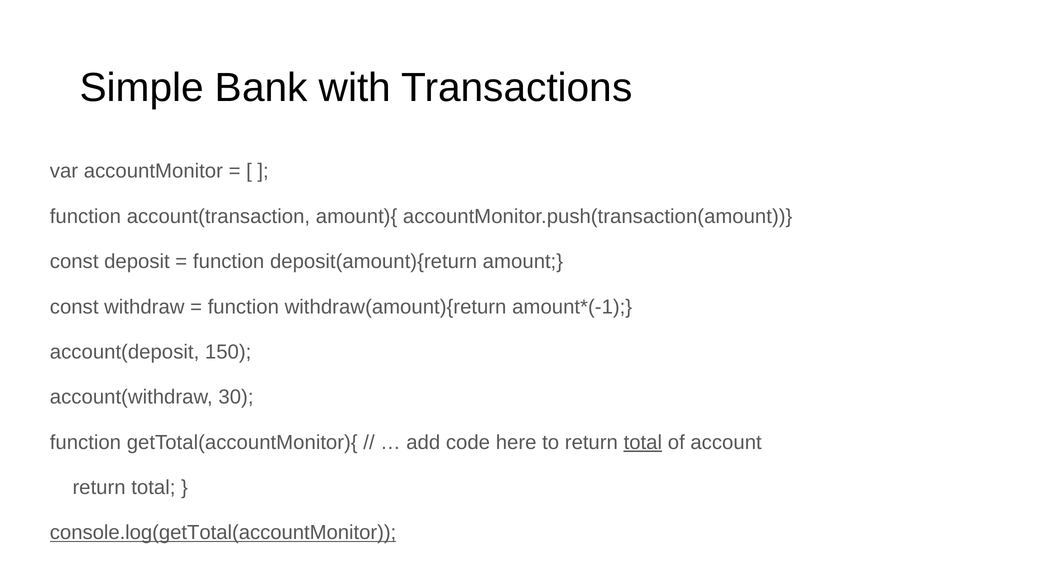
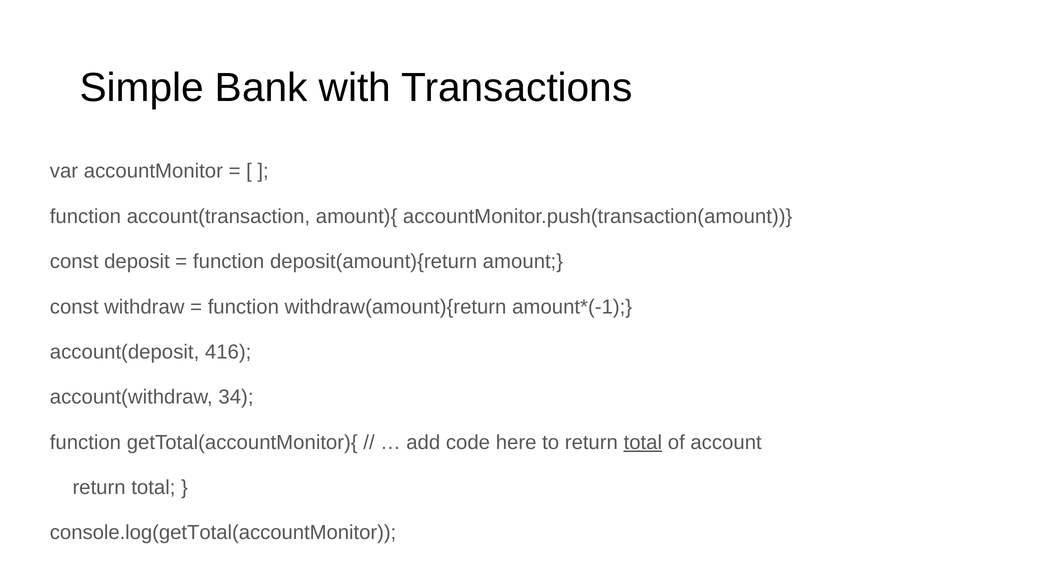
150: 150 -> 416 (228, 352)
30: 30 -> 34 (236, 397)
console.log(getTotal(accountMonitor underline: present -> none (223, 533)
